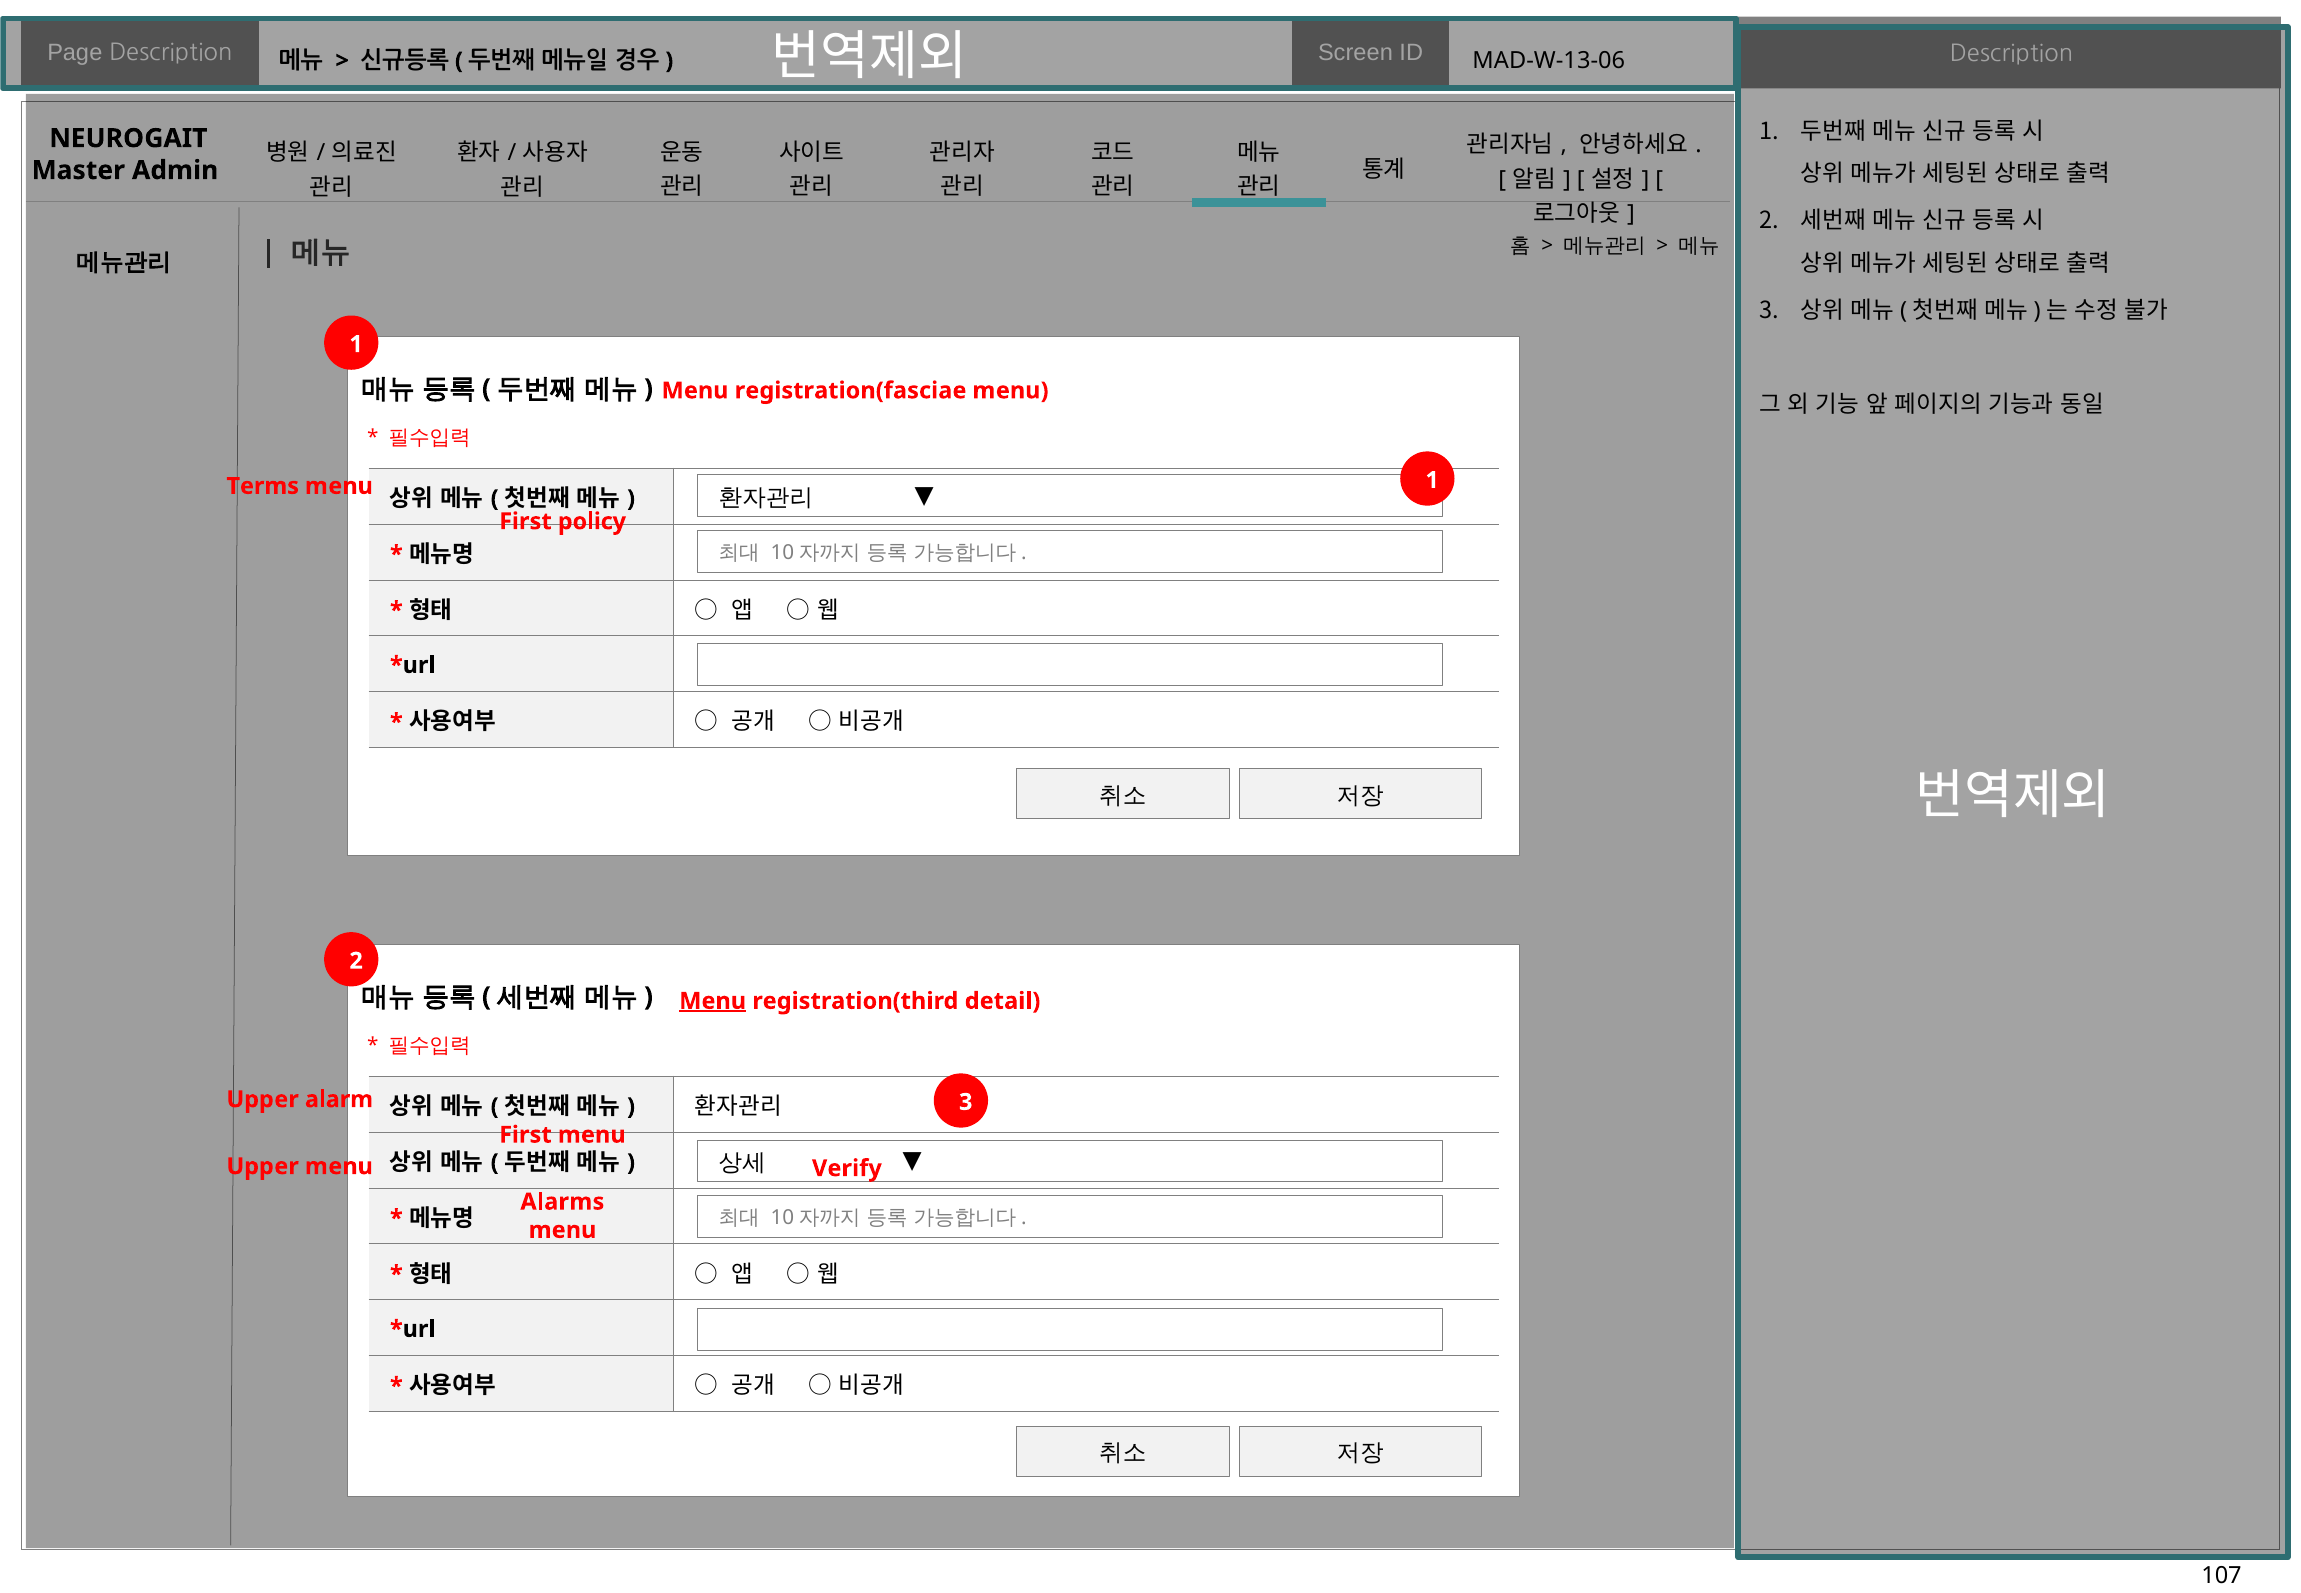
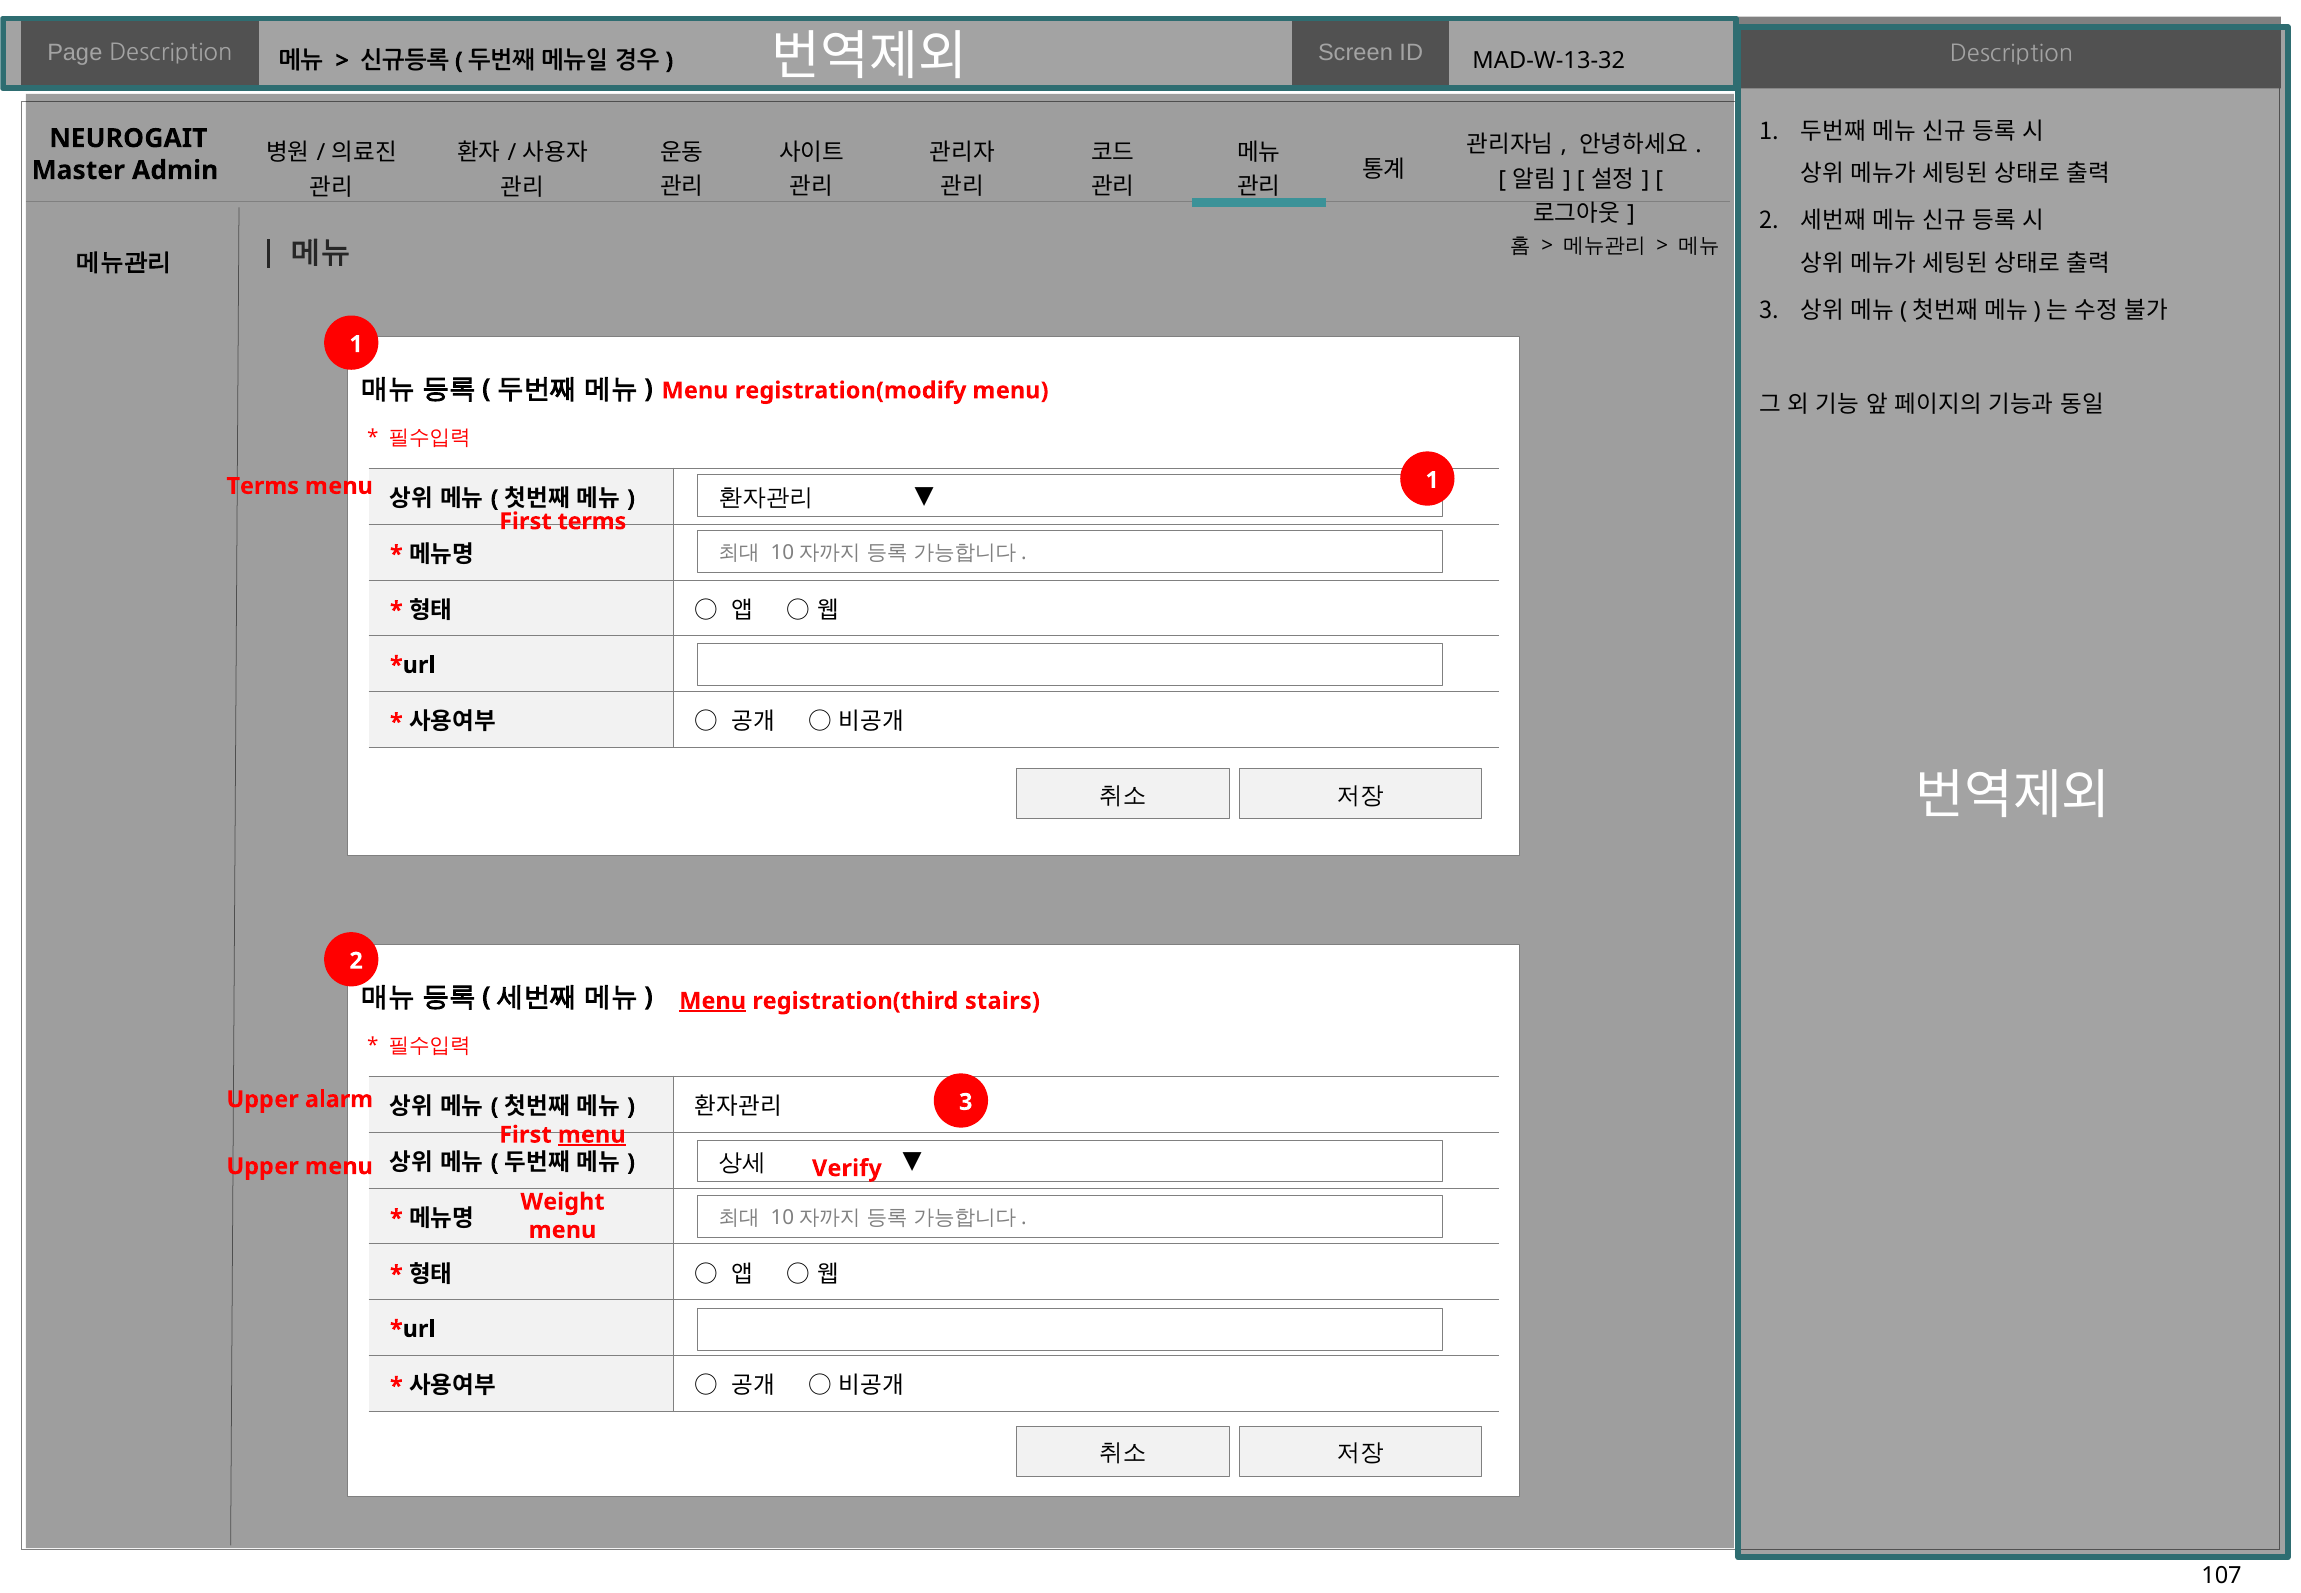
MAD-W-13-06: MAD-W-13-06 -> MAD-W-13-32 (1549, 61)
registration(fasciae: registration(fasciae -> registration(modify (851, 391)
First policy: policy -> terms (592, 521)
detail: detail -> stairs (1002, 1001)
menu underline: none -> present (592, 1135)
Alarms: Alarms -> Weight (562, 1202)
